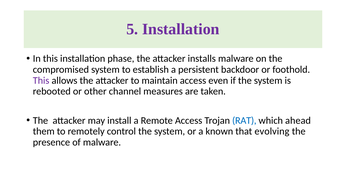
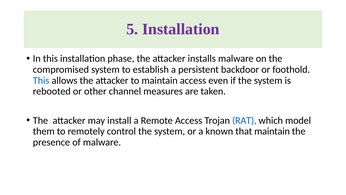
This colour: purple -> blue (41, 80)
ahead: ahead -> model (298, 120)
that evolving: evolving -> maintain (272, 131)
